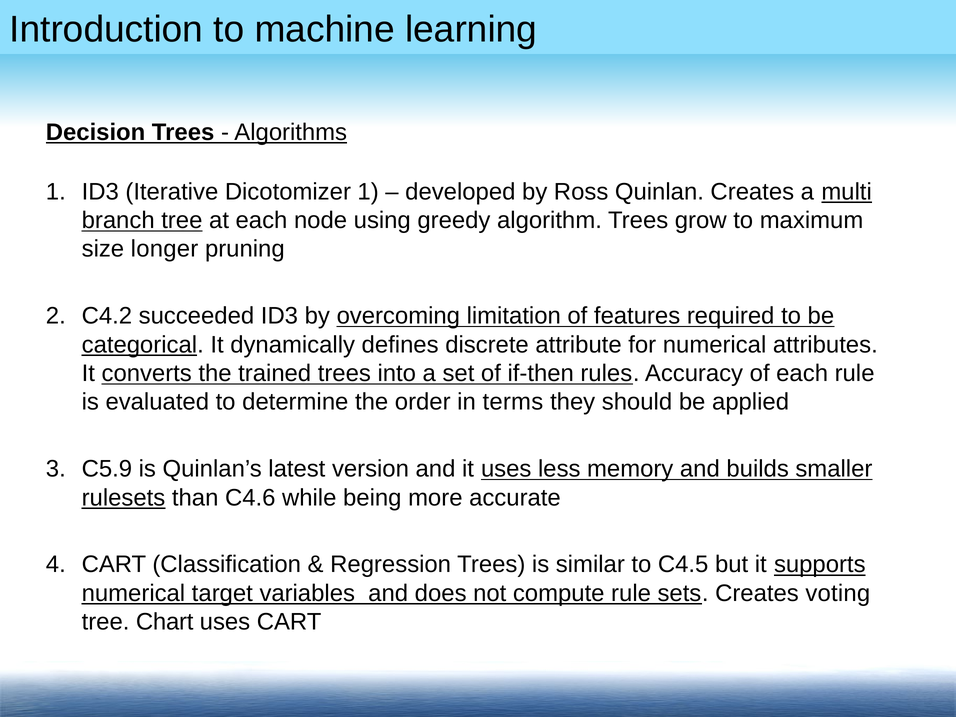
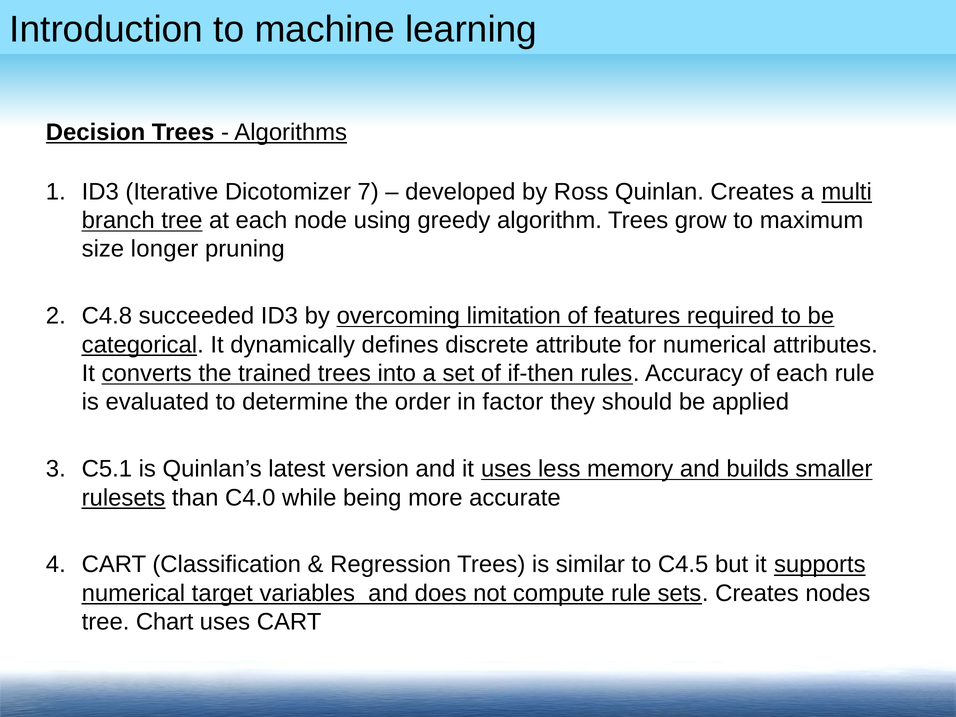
Dicotomizer 1: 1 -> 7 (368, 192)
C4.2: C4.2 -> C4.8 (107, 316)
terms: terms -> factor (513, 402)
C5.9: C5.9 -> C5.1 (107, 469)
C4.6: C4.6 -> C4.0 (250, 498)
voting: voting -> nodes (838, 593)
